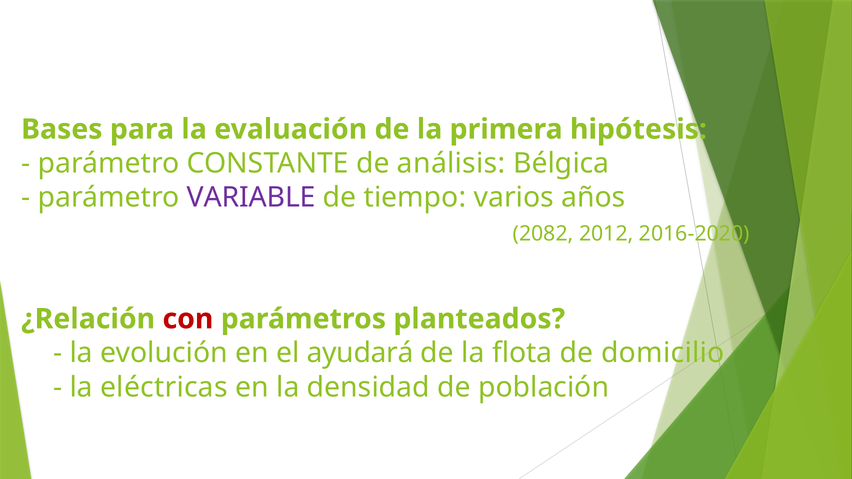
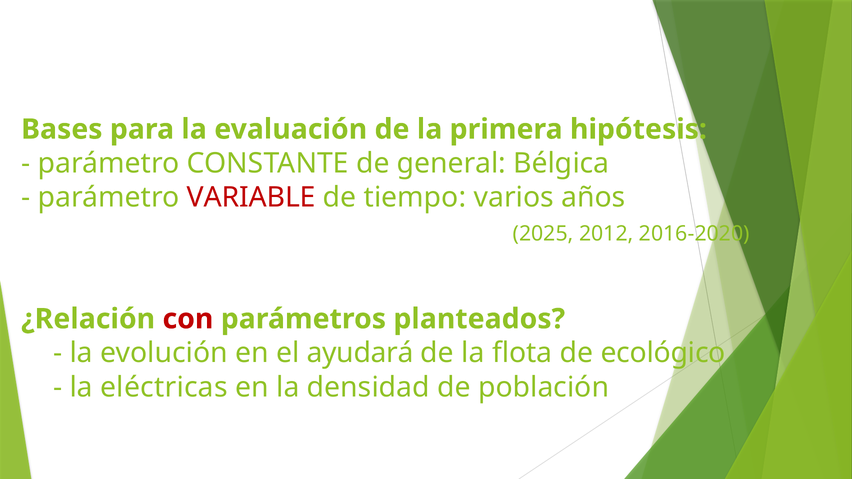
análisis: análisis -> general (451, 163)
VARIABLE colour: purple -> red (251, 198)
2082: 2082 -> 2025 (543, 234)
domicilio: domicilio -> ecológico (663, 353)
